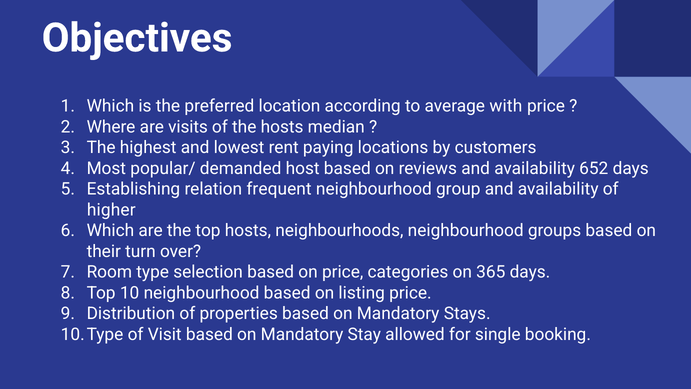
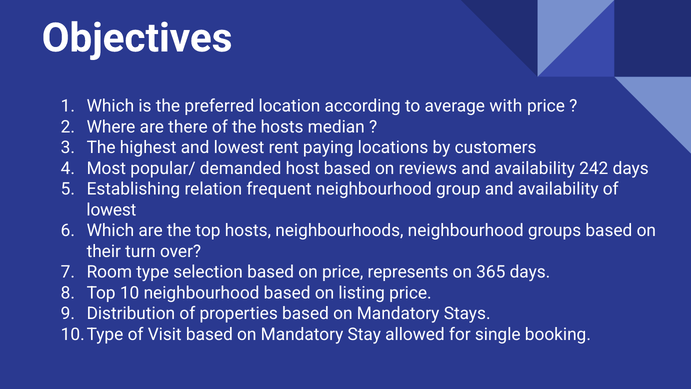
visits: visits -> there (188, 127)
652: 652 -> 242 (594, 168)
higher: higher -> lowest (111, 210)
categories: categories -> represents (408, 272)
